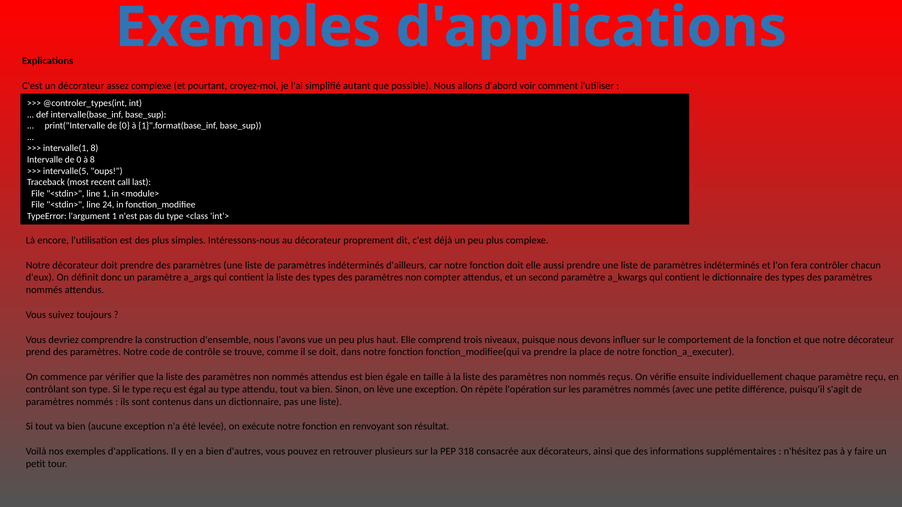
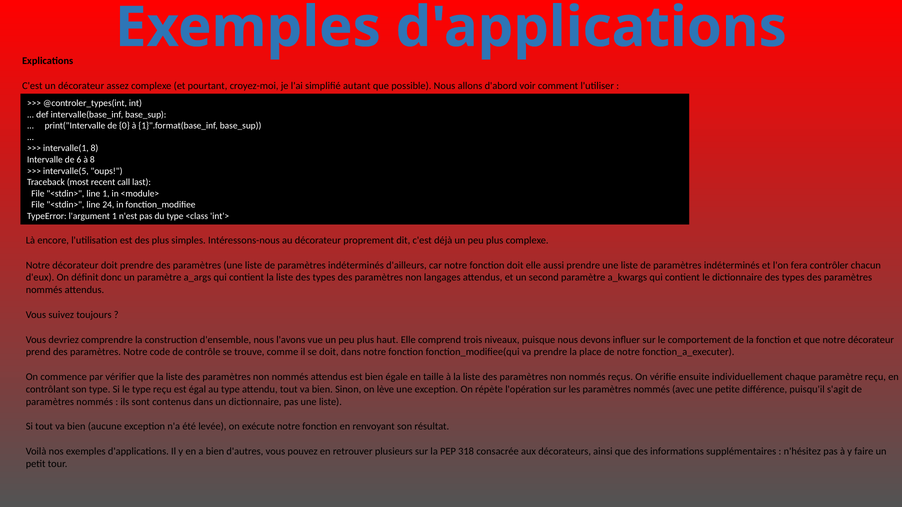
Intervalle de 0: 0 -> 6 (79, 160)
compter: compter -> langages (442, 278)
